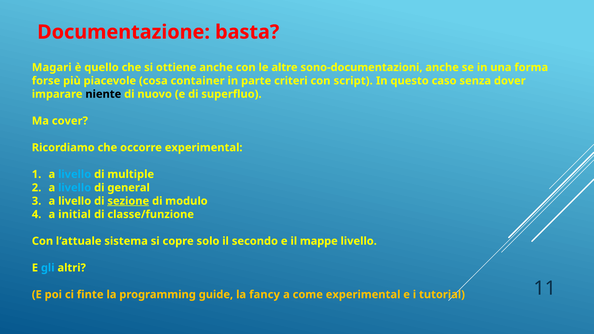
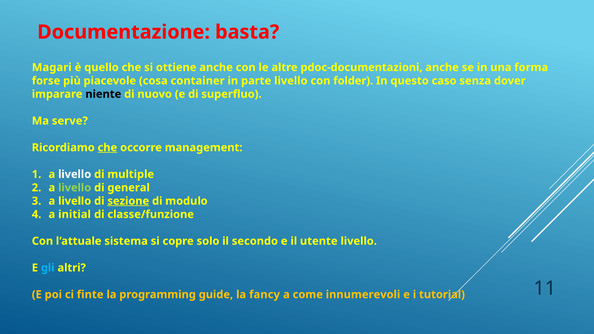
sono-documentazioni: sono-documentazioni -> pdoc-documentazioni (362, 67)
parte criteri: criteri -> livello (291, 81)
script: script -> folder (353, 81)
cover: cover -> serve (70, 121)
che underline: none -> present (107, 148)
occorre experimental: experimental -> management (204, 148)
livello colour: light blue -> white (75, 174)
livello colour: light blue -> light green (75, 188)
mappe: mappe -> utente (319, 241)
come experimental: experimental -> innumerevoli (363, 295)
